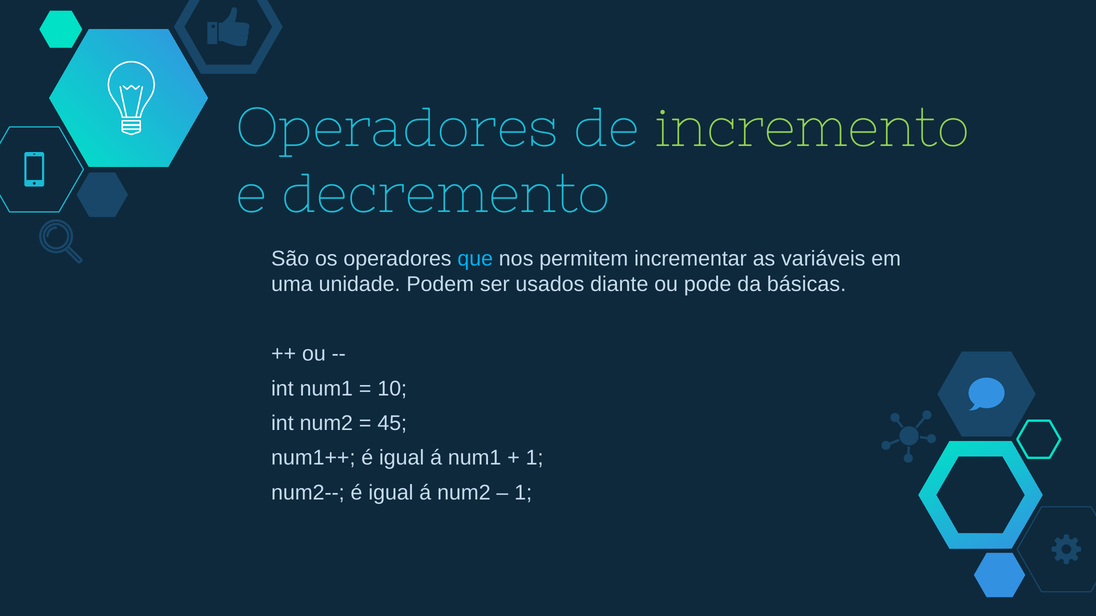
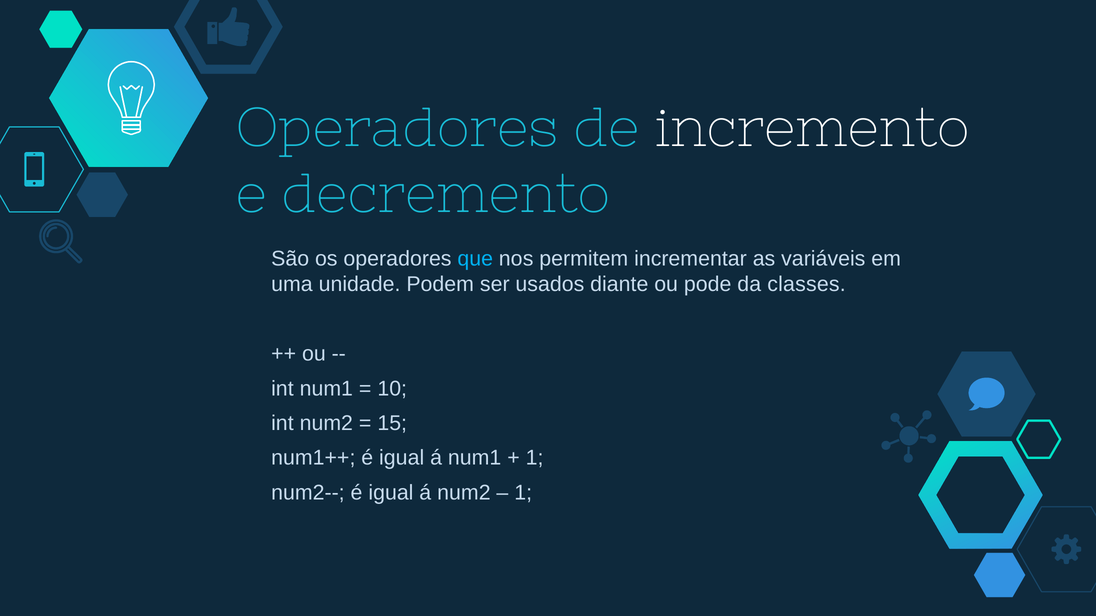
incremento colour: light green -> white (812, 128)
básicas: básicas -> classes (807, 285)
45: 45 -> 15 (392, 424)
